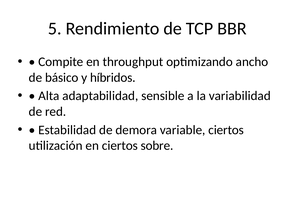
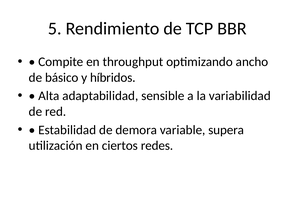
variable ciertos: ciertos -> supera (226, 130)
sobre: sobre -> redes (157, 146)
